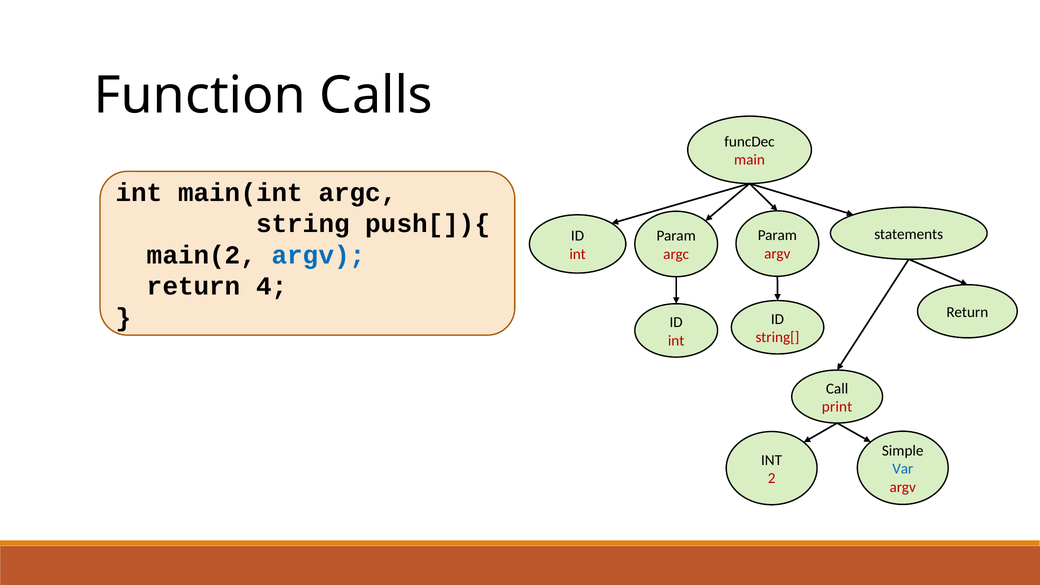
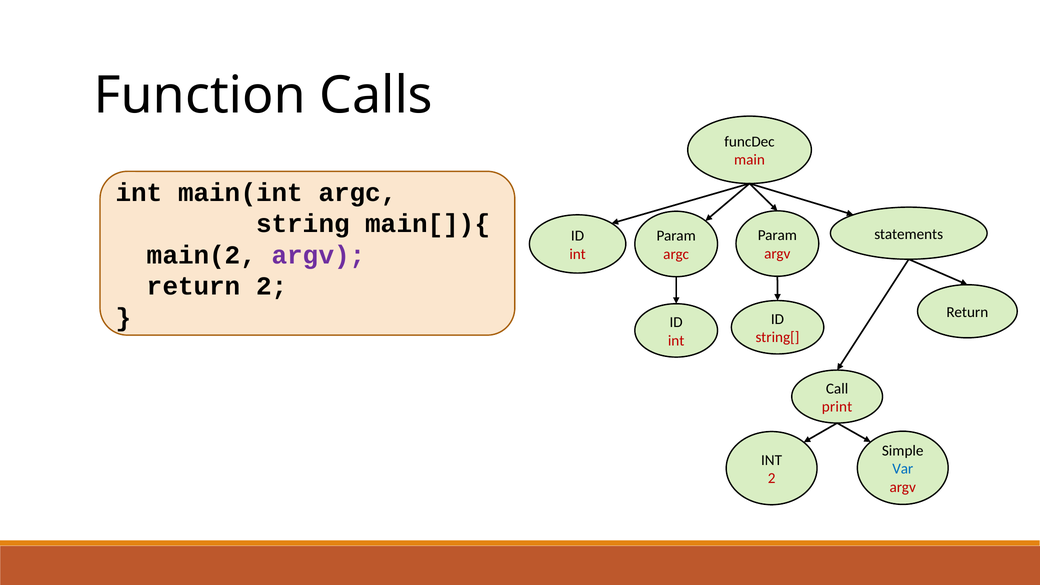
push[]){: push[]){ -> main[]){ (428, 224)
argv colour: blue -> purple (319, 255)
return 4: 4 -> 2 (272, 286)
